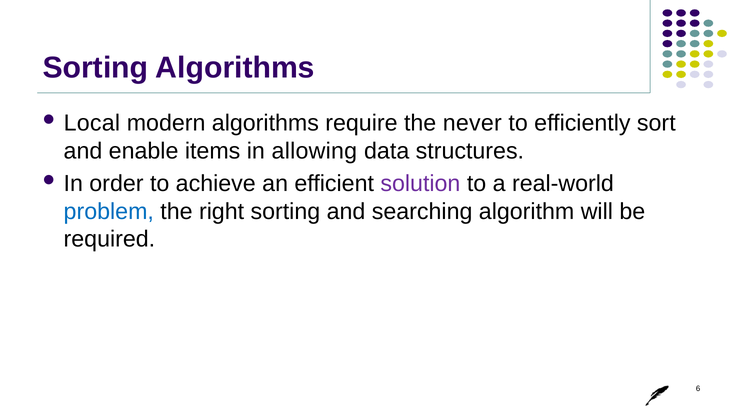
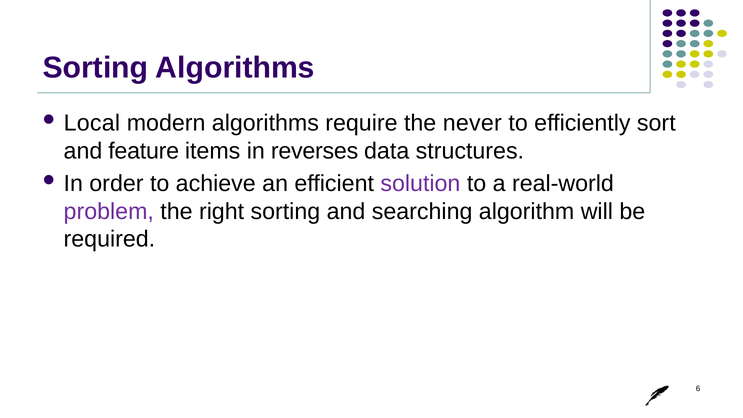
enable: enable -> feature (144, 151)
allowing: allowing -> reverses (315, 151)
problem colour: blue -> purple (109, 211)
